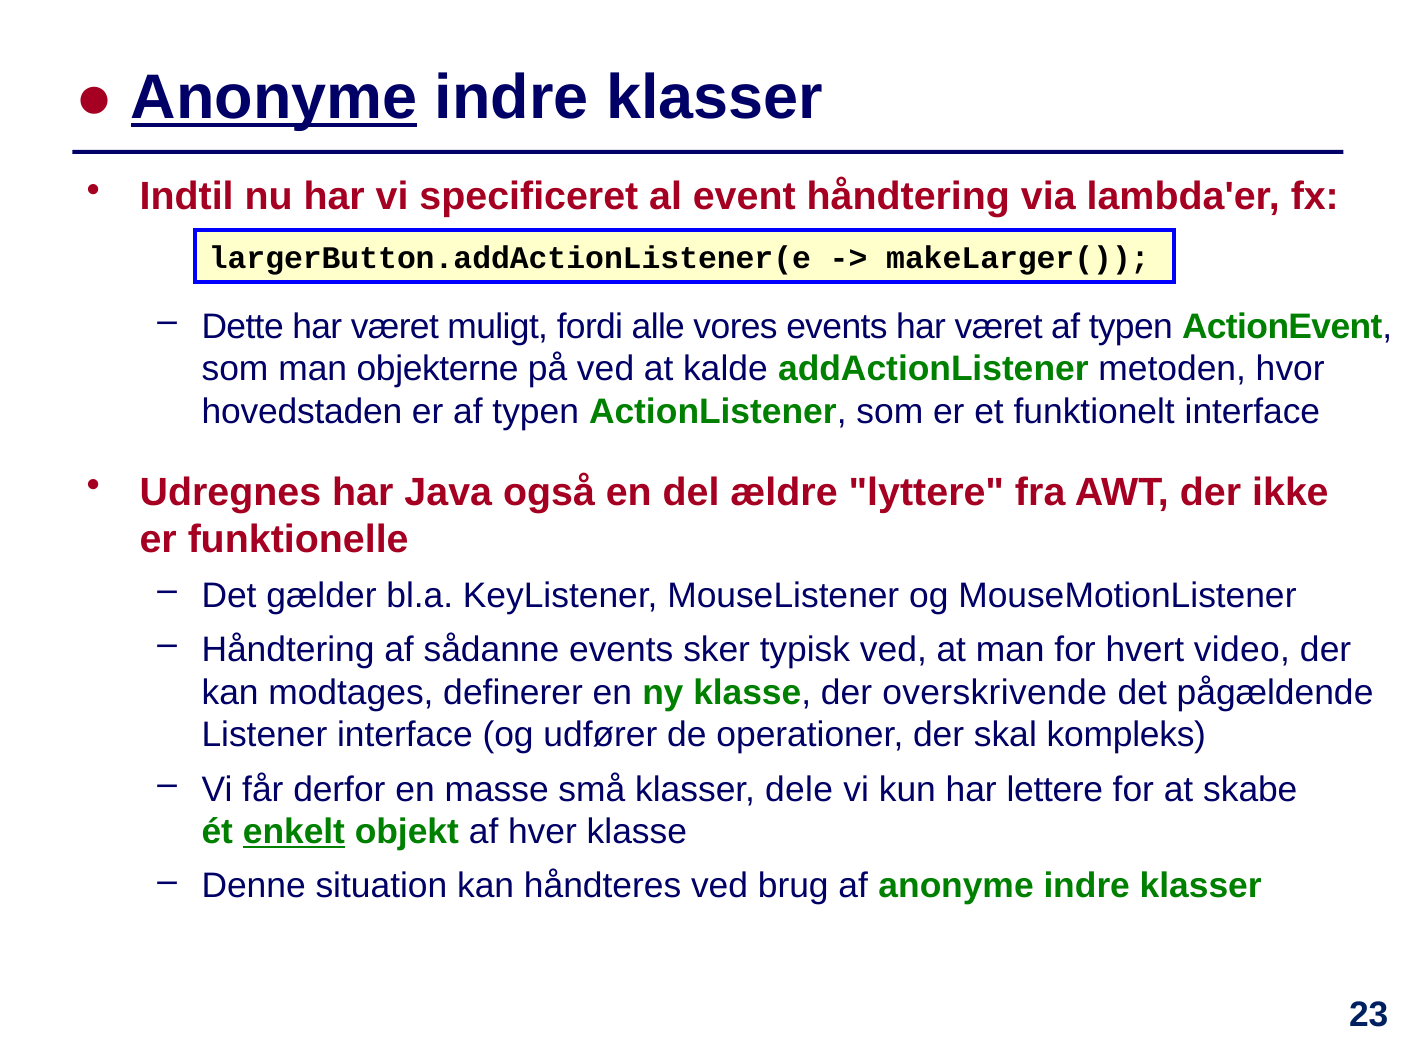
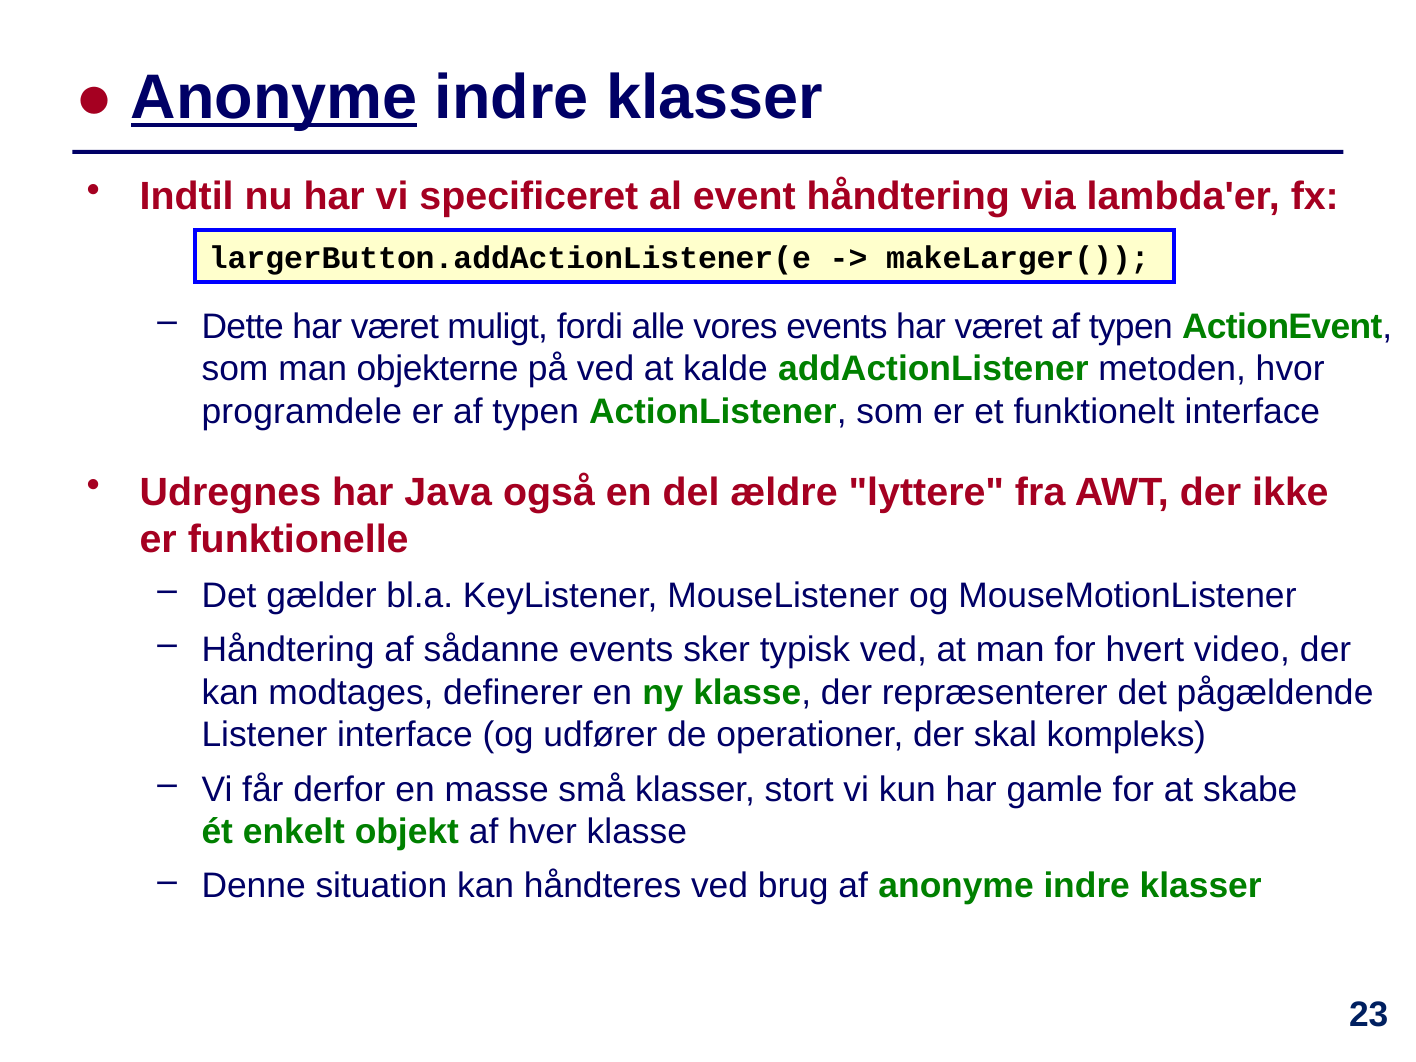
hovedstaden: hovedstaden -> programdele (302, 412)
overskrivende: overskrivende -> repræsenterer (995, 693)
dele: dele -> stort (799, 789)
lettere: lettere -> gamle (1055, 789)
enkelt underline: present -> none (294, 832)
